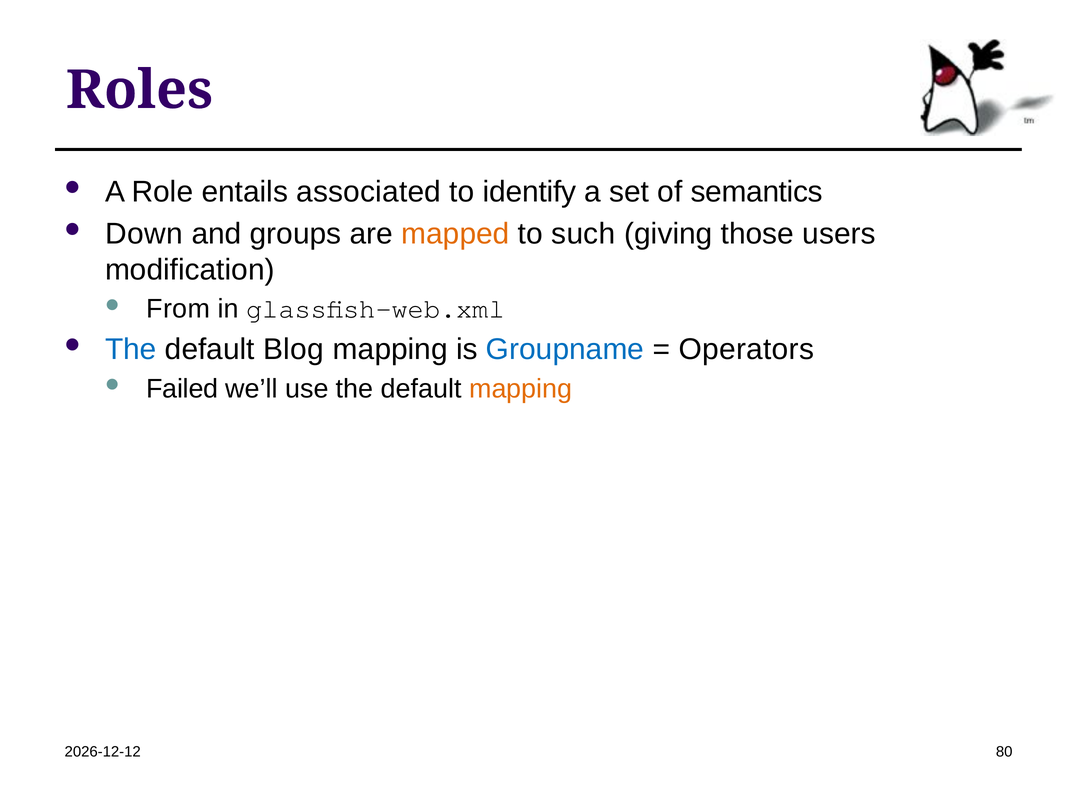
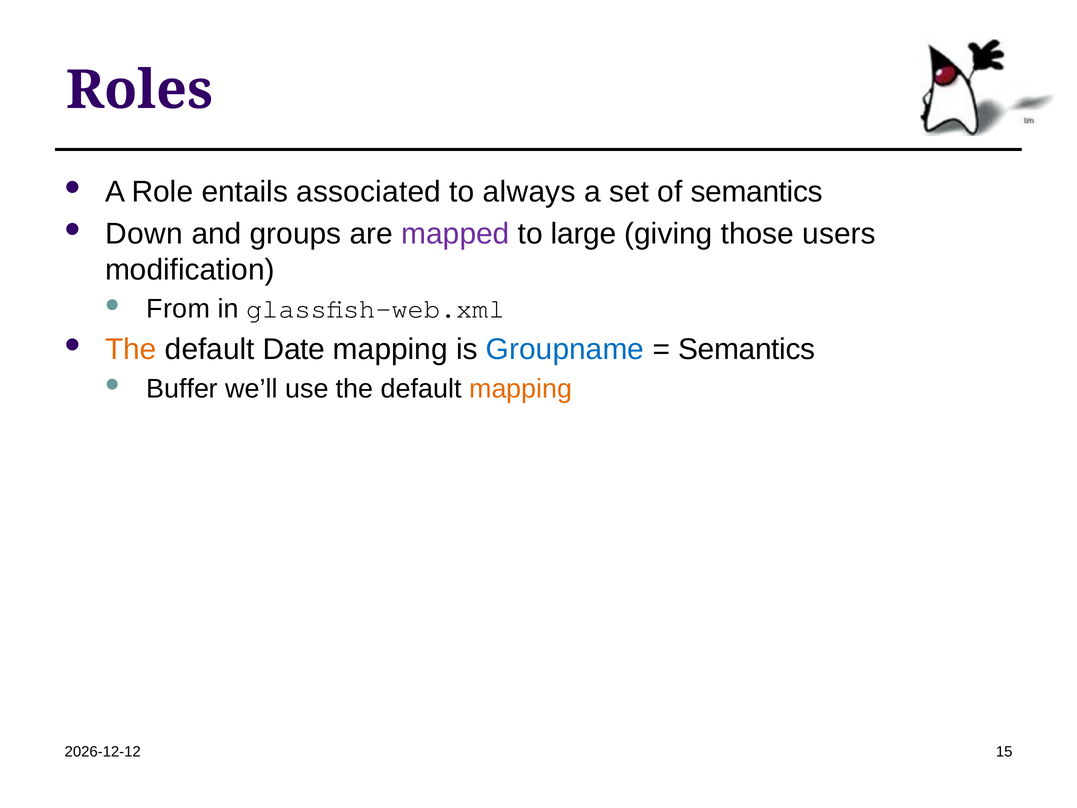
identify: identify -> always (529, 192)
mapped colour: orange -> purple (455, 234)
such: such -> large (584, 234)
The colour: blue -> orange (131, 349)
Blog: Blog -> Date (294, 349)
Operators: Operators -> Semantics (747, 349)
Failed: Failed -> Buffer (182, 389)
80: 80 -> 15 (1004, 751)
